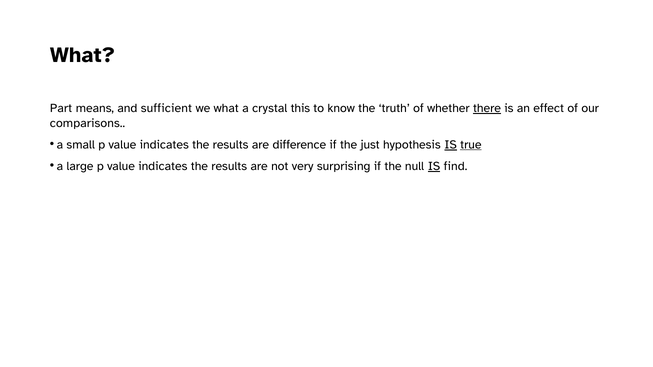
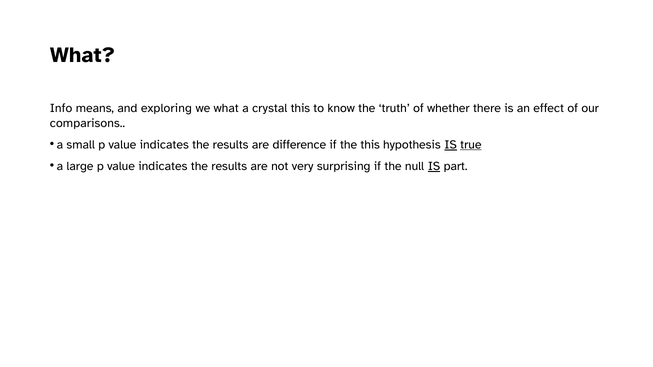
Part: Part -> Info (61, 108)
sufficient: sufficient -> exploring (166, 108)
there underline: present -> none (487, 108)
the just: just -> this (370, 145)
find: find -> part (456, 166)
